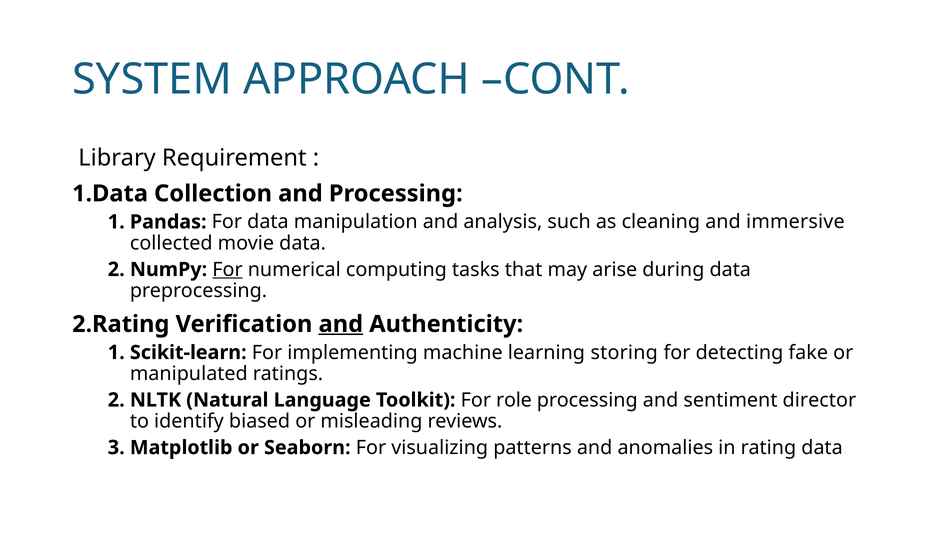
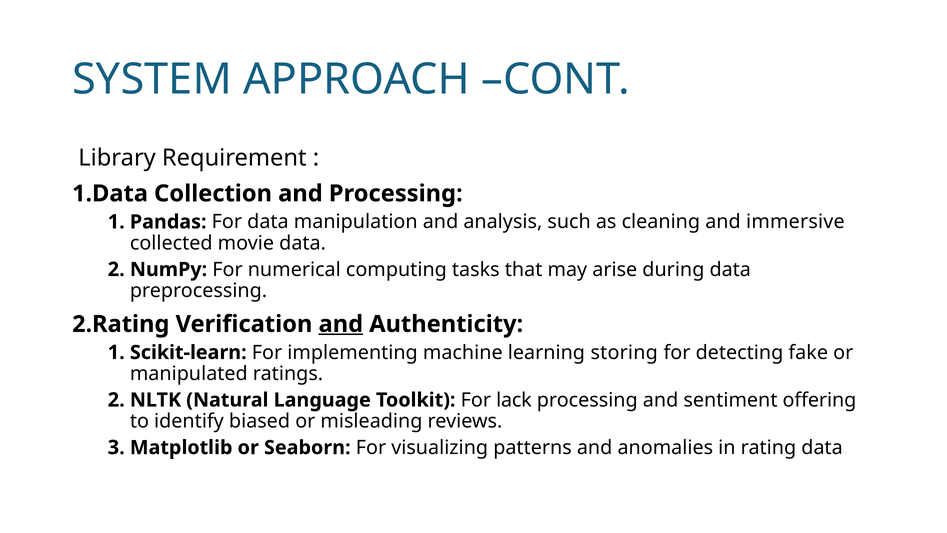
For underline: present -> none (227, 269)
role: role -> lack (514, 400)
director: director -> offering (819, 400)
